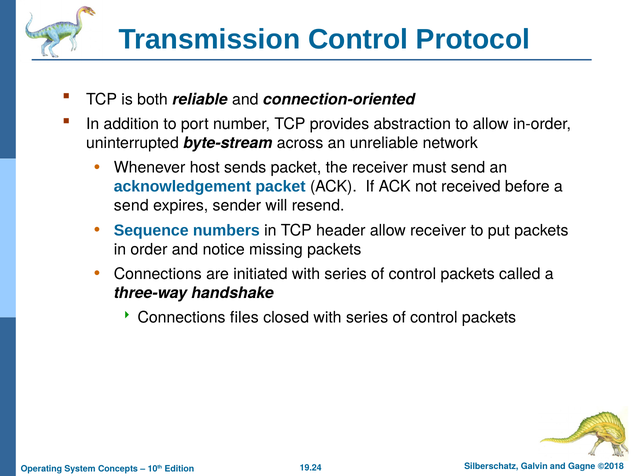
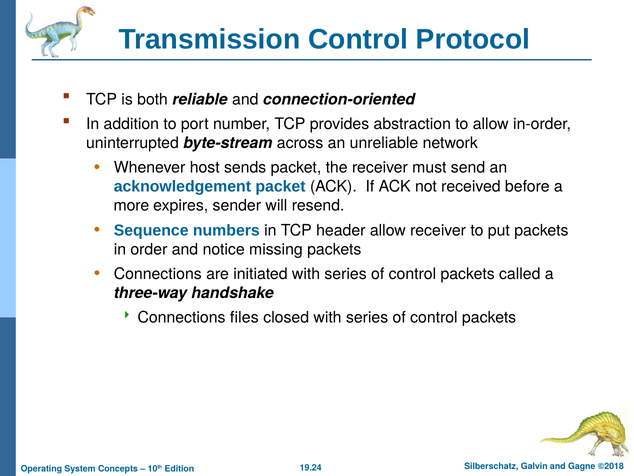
send: send -> more (131, 205)
